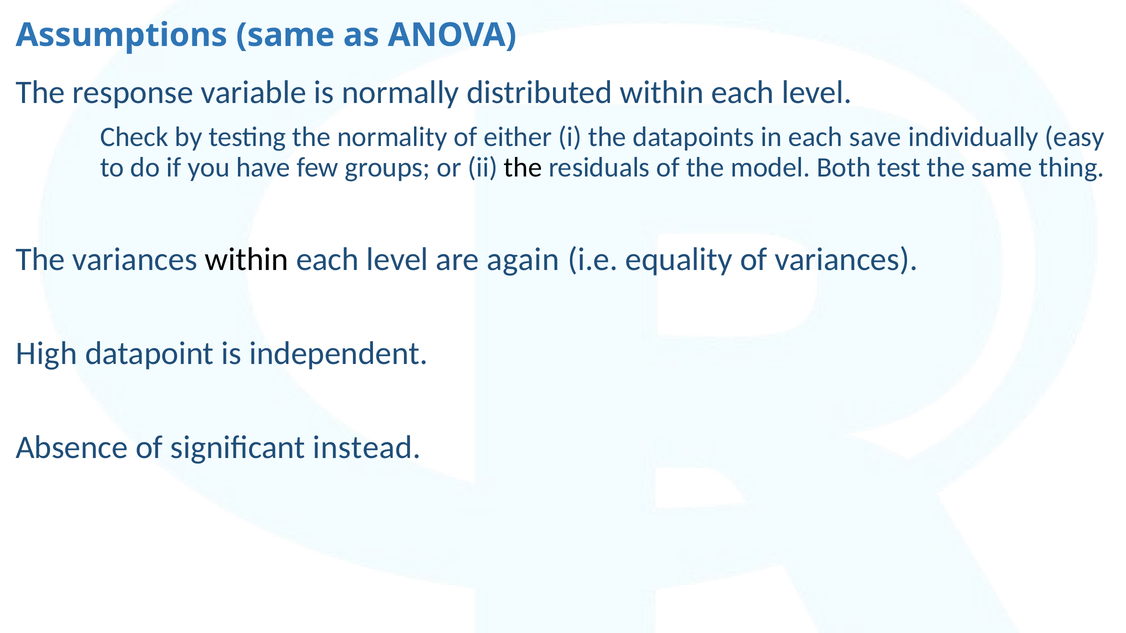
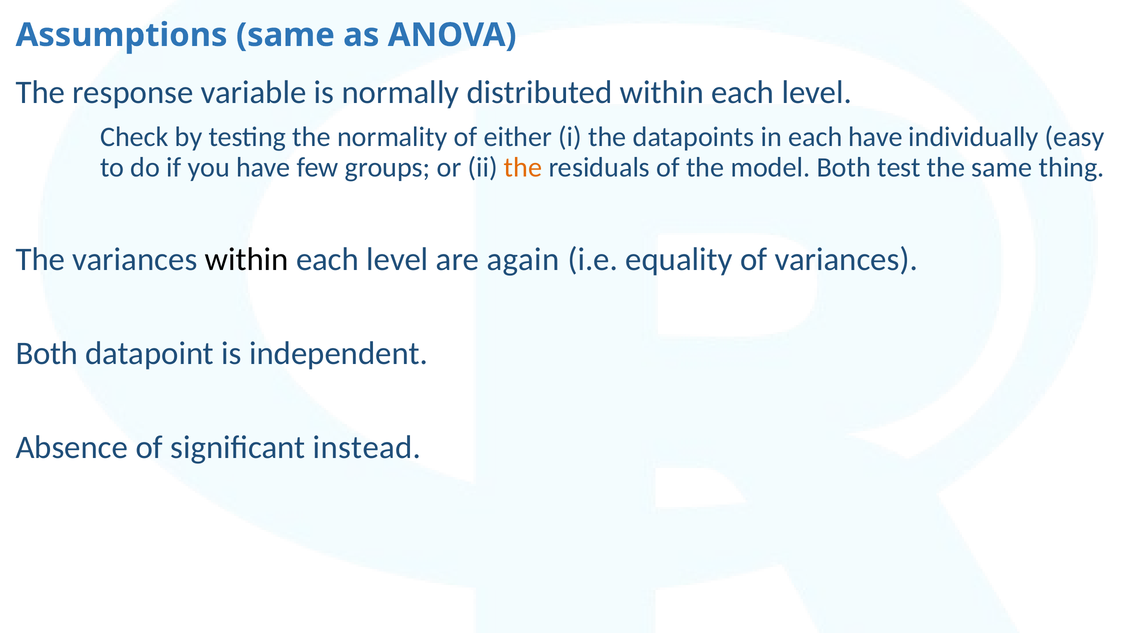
each save: save -> have (876, 137)
the colour: black -> orange (523, 168)
High: High -> Both (47, 354)
